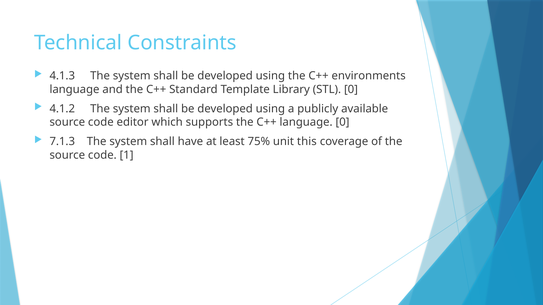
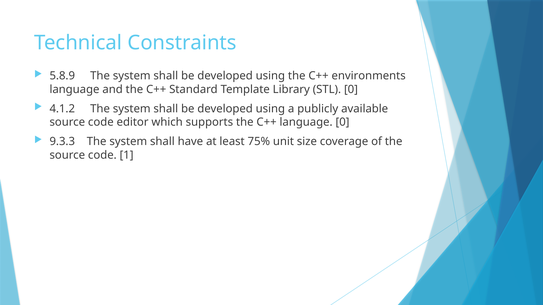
4.1.3: 4.1.3 -> 5.8.9 (62, 76)
7.1.3: 7.1.3 -> 9.3.3 (62, 142)
this: this -> size (307, 142)
